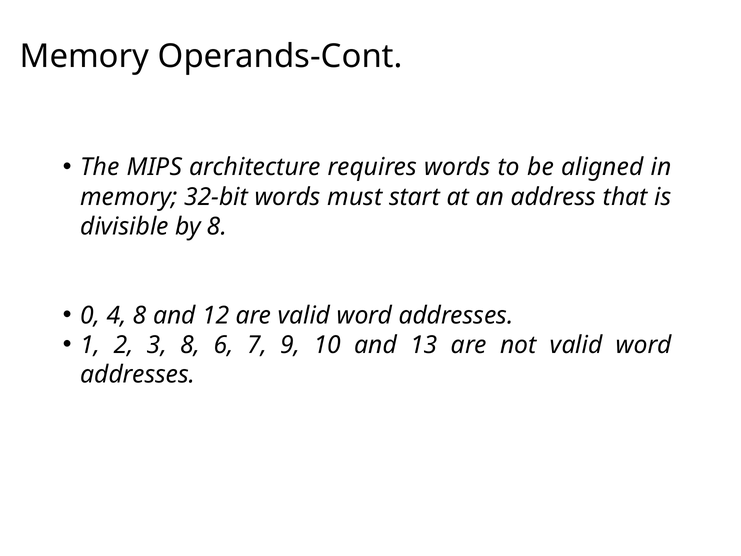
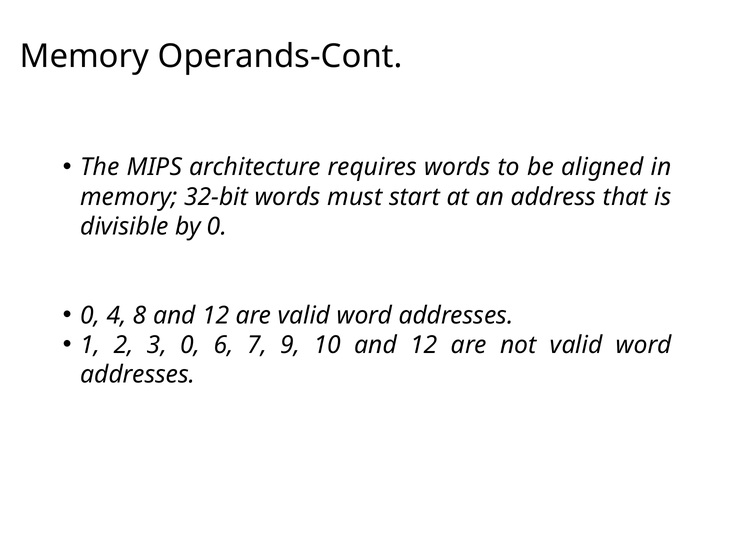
by 8: 8 -> 0 (217, 226)
3 8: 8 -> 0 (190, 345)
10 and 13: 13 -> 12 (424, 345)
